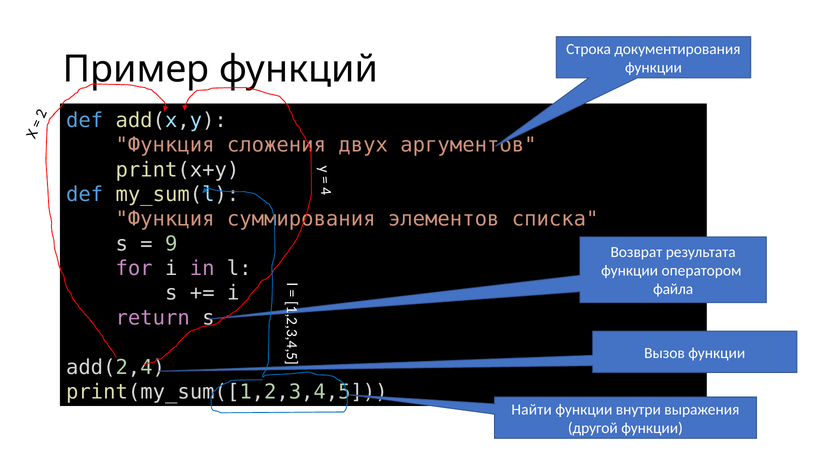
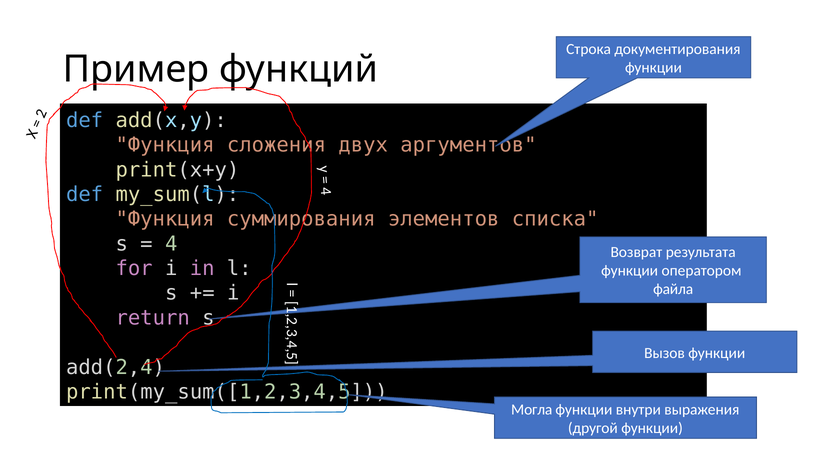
9: 9 -> 4 (171, 244)
Найти: Найти -> Могла (532, 409)
